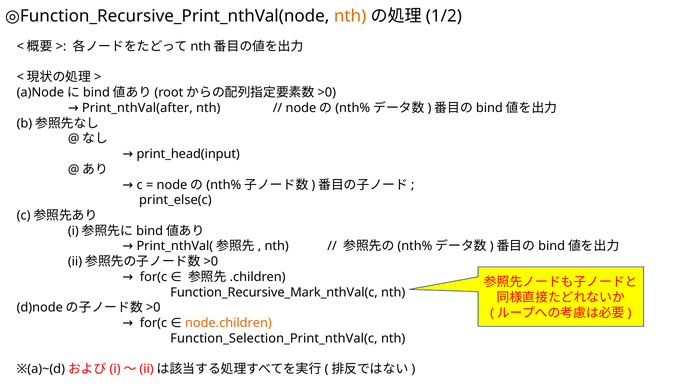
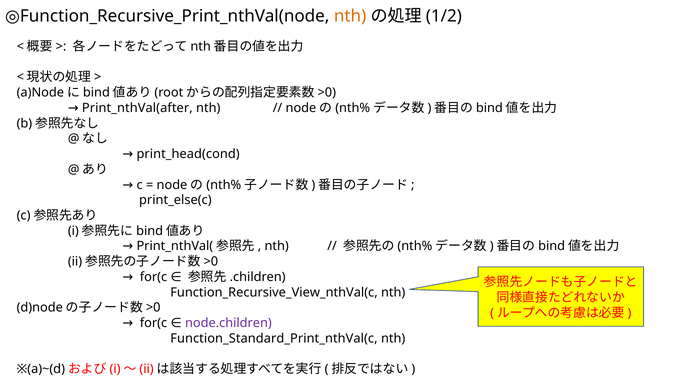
print_head(input: print_head(input -> print_head(cond (188, 154)
Function_Recursive_Mark_nthVal(c: Function_Recursive_Mark_nthVal(c -> Function_Recursive_View_nthVal(c (274, 292)
node.children colour: orange -> purple (228, 323)
Function_Selection_Print_nthVal(c: Function_Selection_Print_nthVal(c -> Function_Standard_Print_nthVal(c (274, 339)
